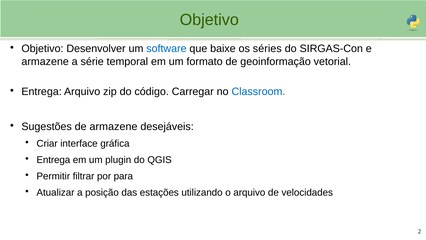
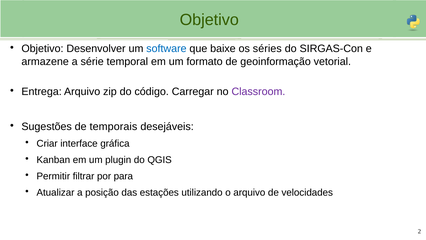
Classroom colour: blue -> purple (258, 92)
de armazene: armazene -> temporais (113, 127)
Entrega: Entrega -> Kanban (53, 160)
